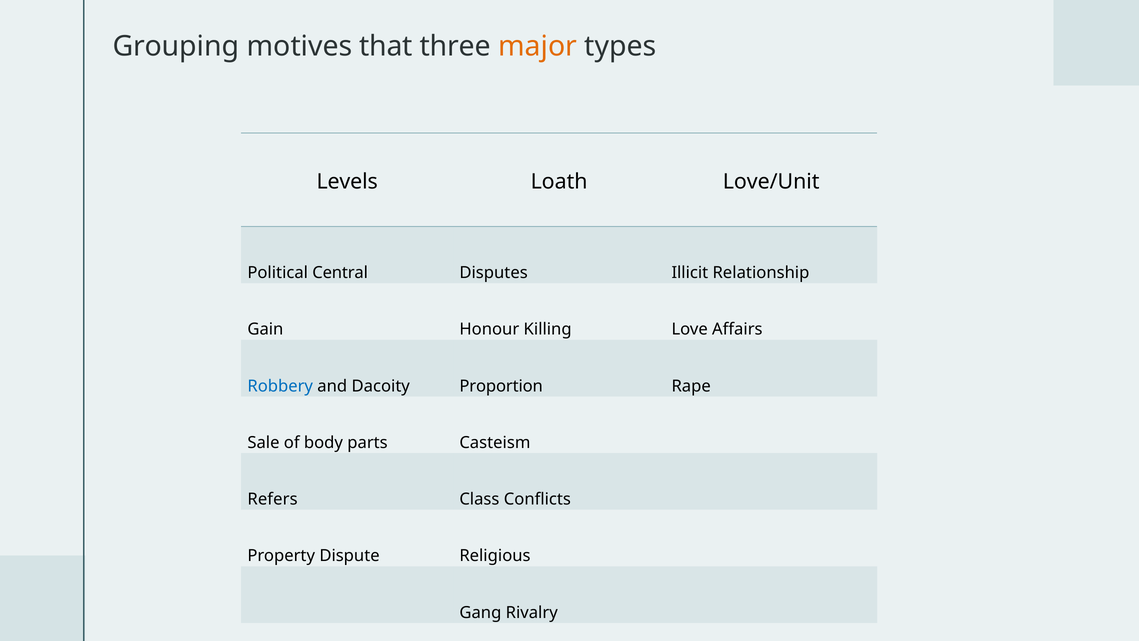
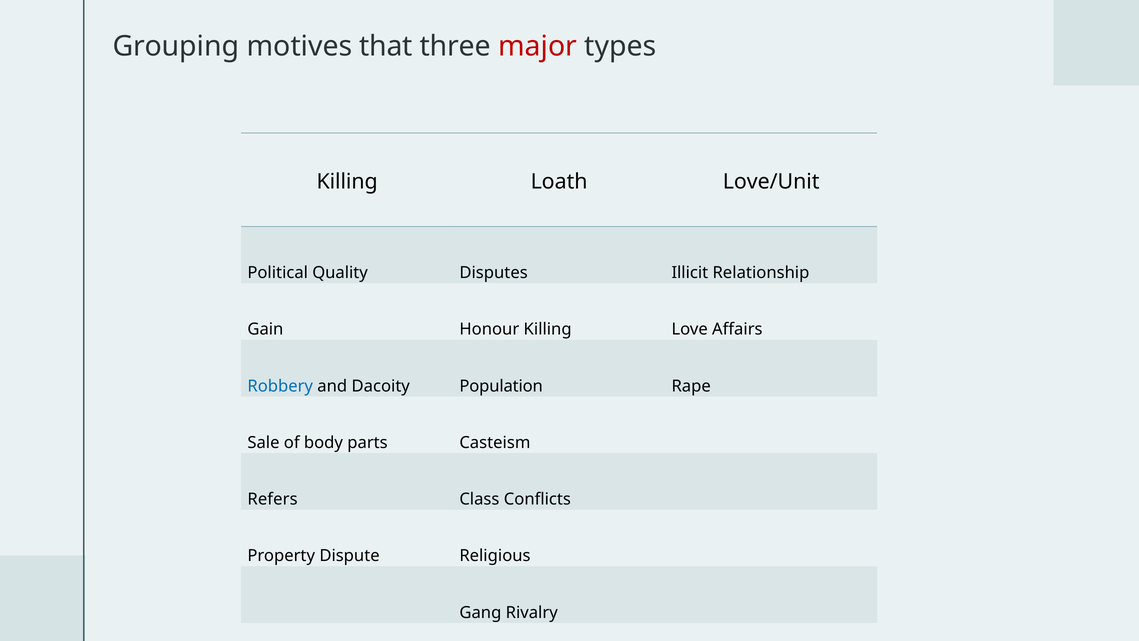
major colour: orange -> red (538, 46)
Levels: Levels -> Killing (347, 182)
Central: Central -> Quality (340, 273)
Proportion: Proportion -> Population (501, 386)
